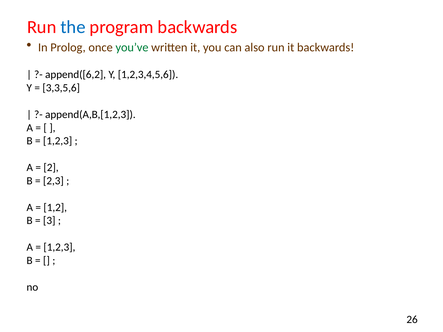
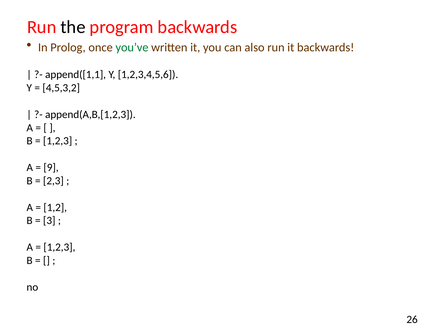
the colour: blue -> black (73, 27)
append([6,2: append([6,2 -> append([1,1 (76, 75)
3,3,5,6: 3,3,5,6 -> 4,5,3,2 (61, 88)
2: 2 -> 9 (51, 168)
